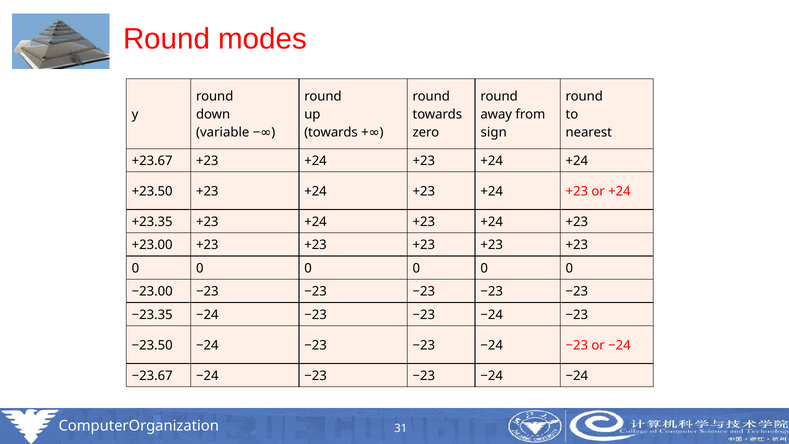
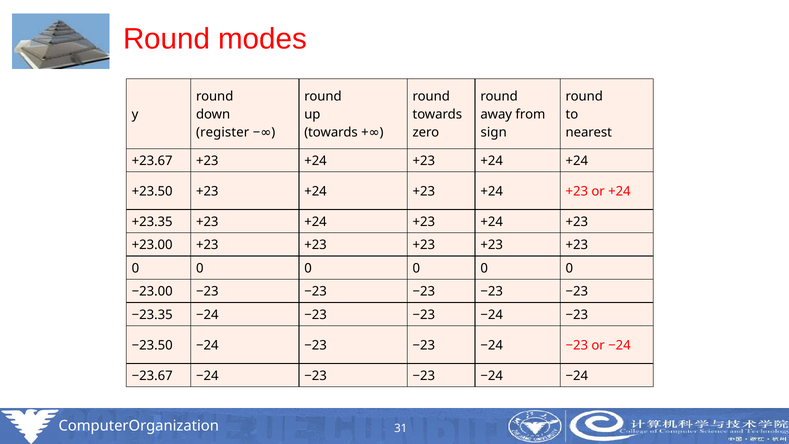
variable: variable -> register (223, 132)
